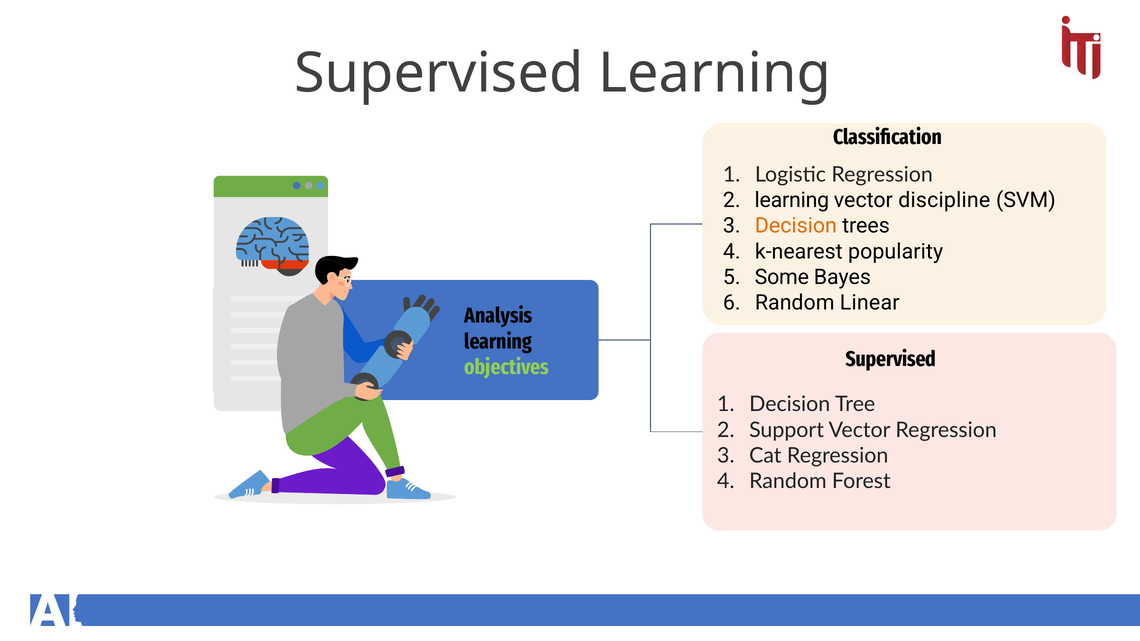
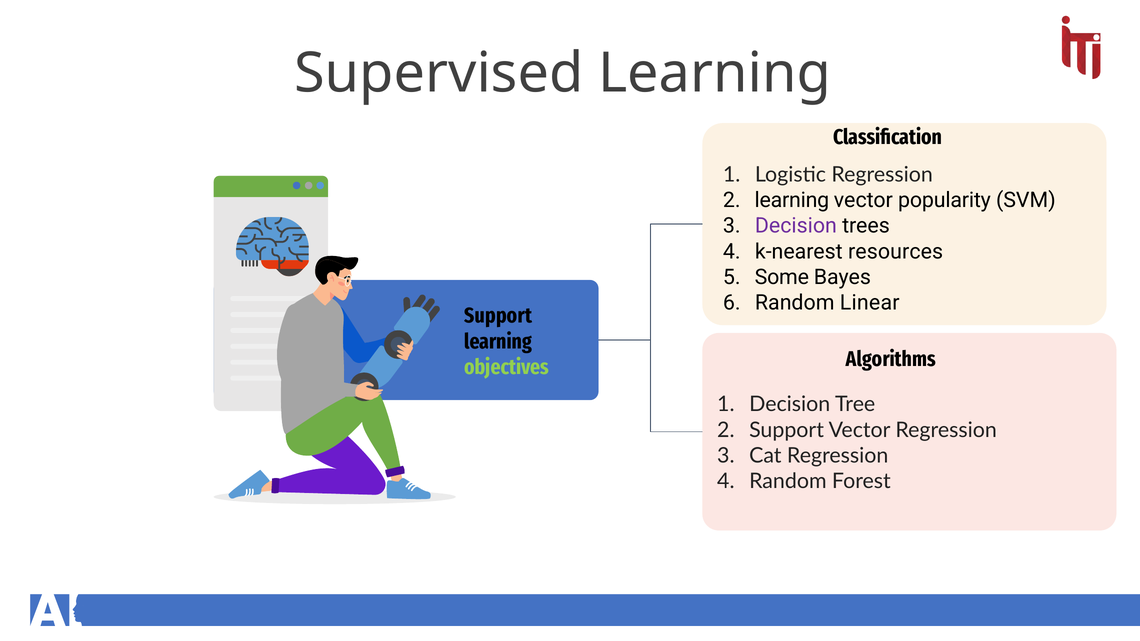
discipline: discipline -> popularity (944, 200)
Decision colour: orange -> purple (796, 226)
popularity: popularity -> resources (896, 252)
Analysis: Analysis -> Support (498, 316)
Supervised: Supervised -> Algorithms (891, 359)
